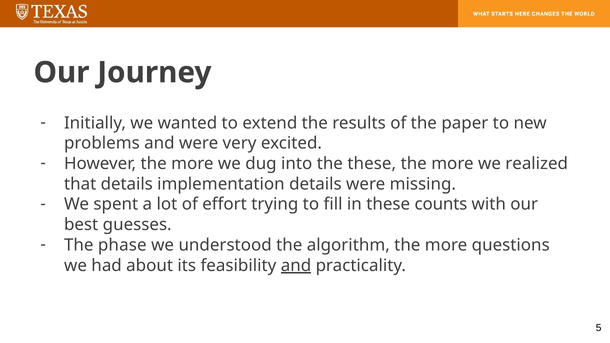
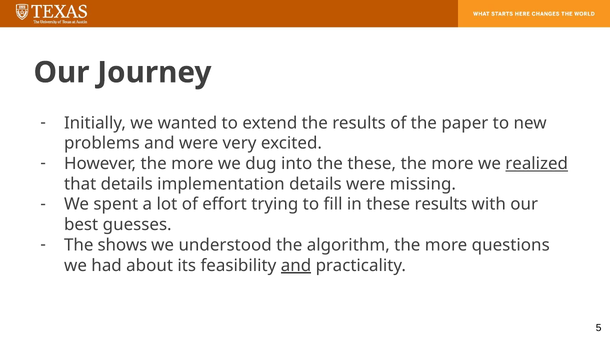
realized underline: none -> present (537, 164)
these counts: counts -> results (441, 204)
phase: phase -> shows (122, 245)
